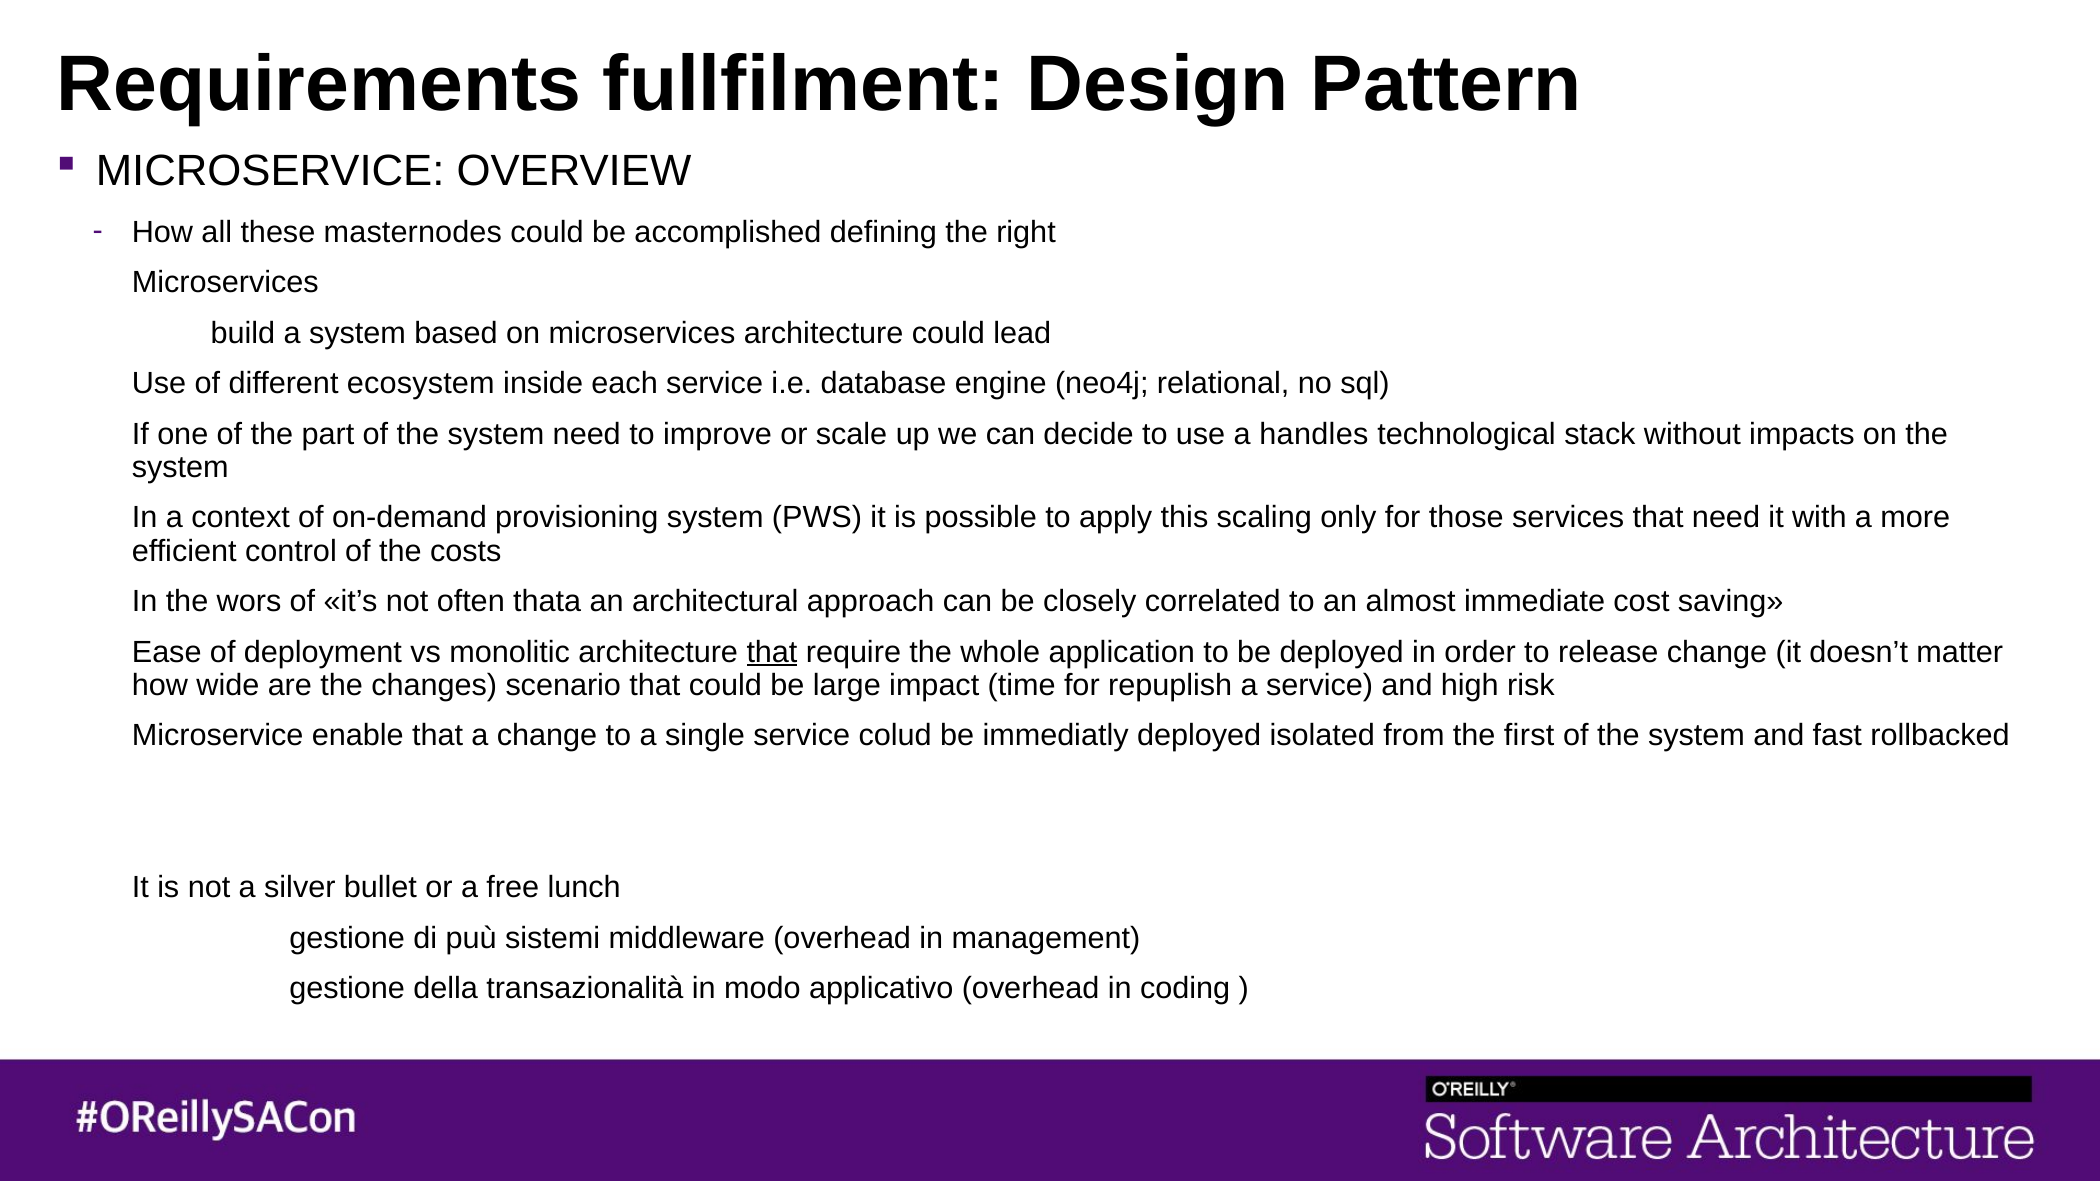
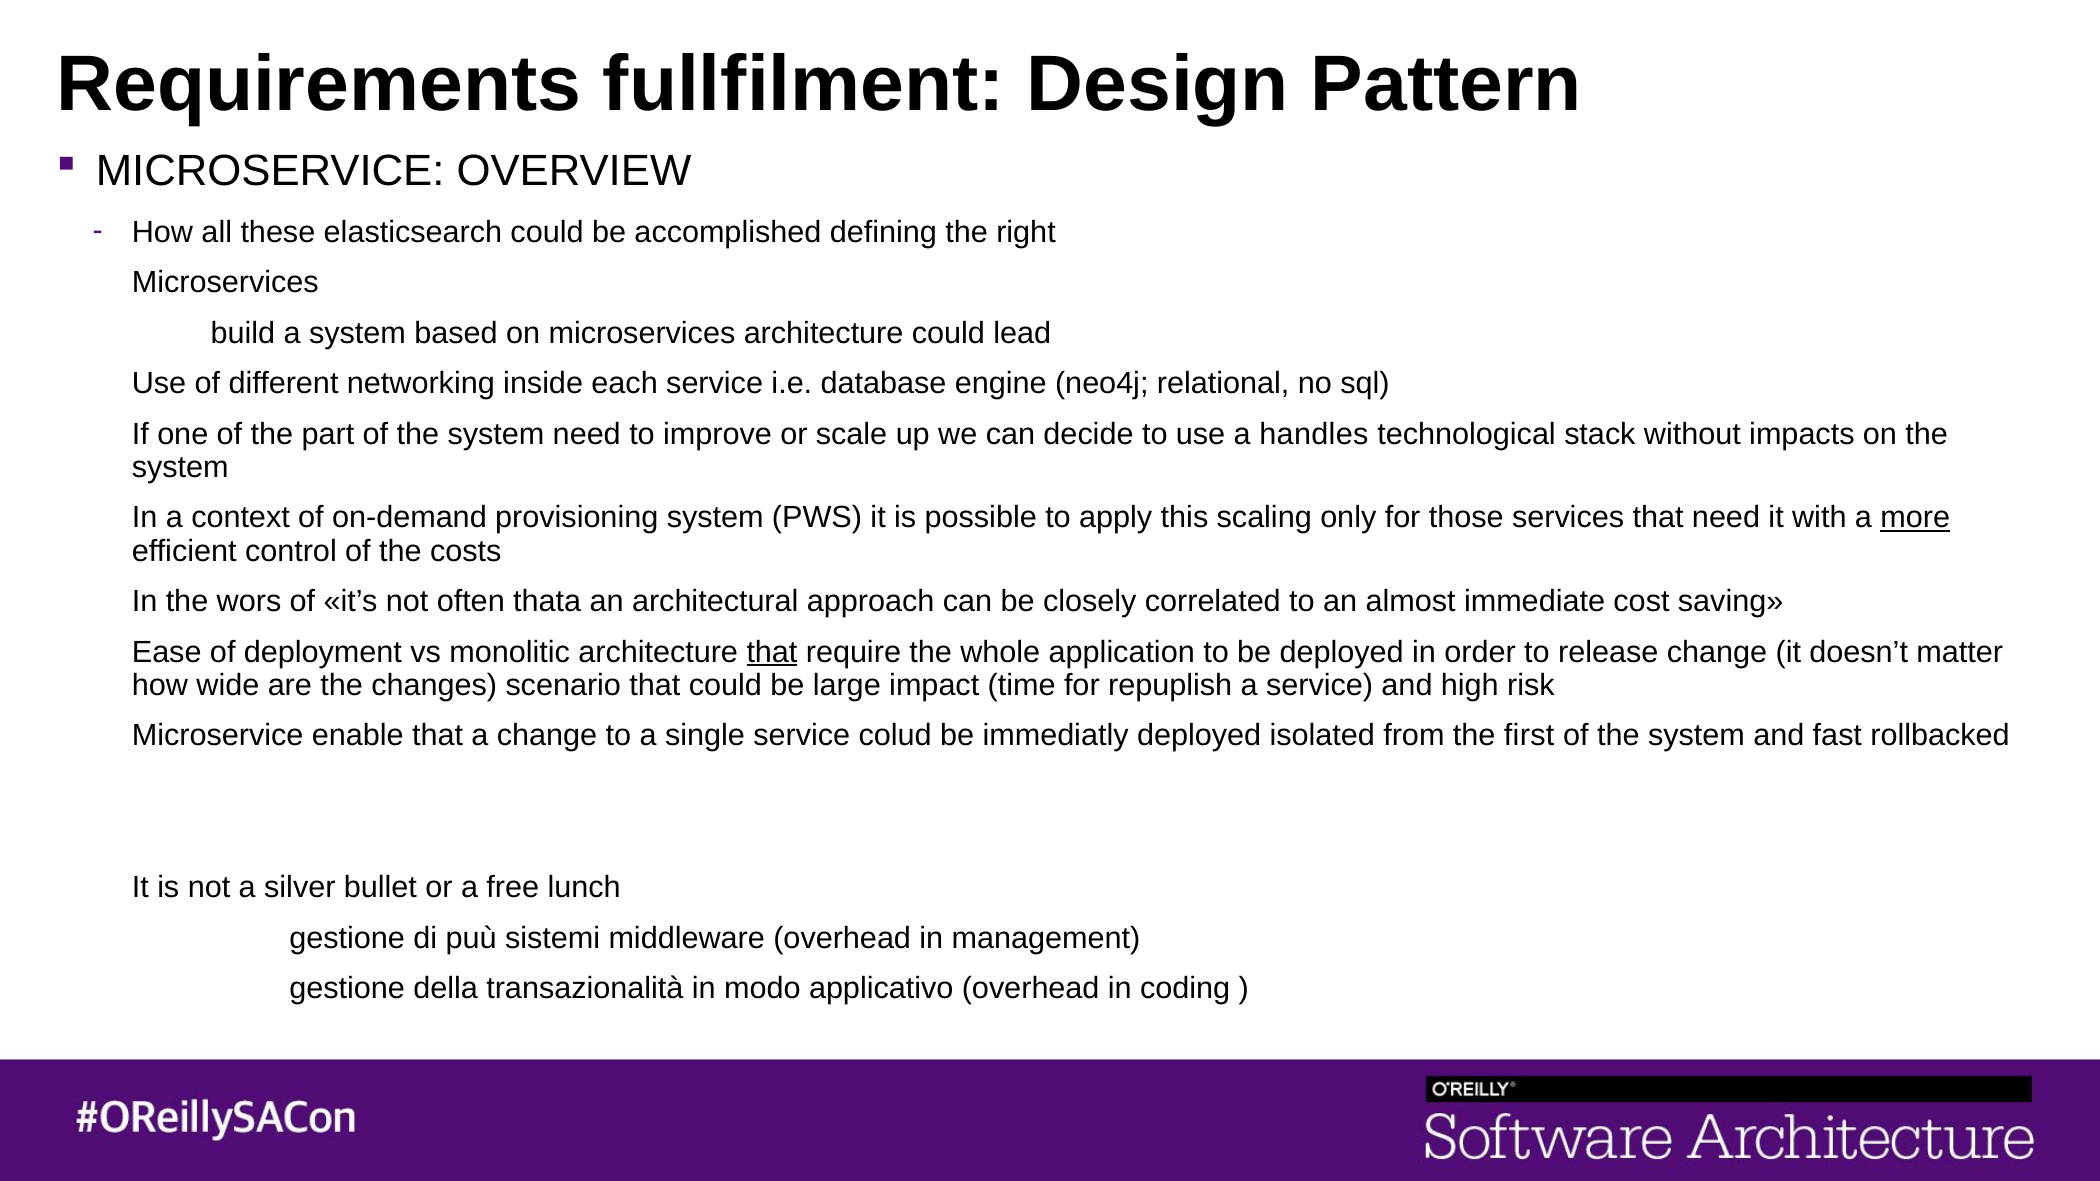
masternodes: masternodes -> elasticsearch (413, 232)
ecosystem: ecosystem -> networking (421, 384)
more underline: none -> present (1915, 518)
